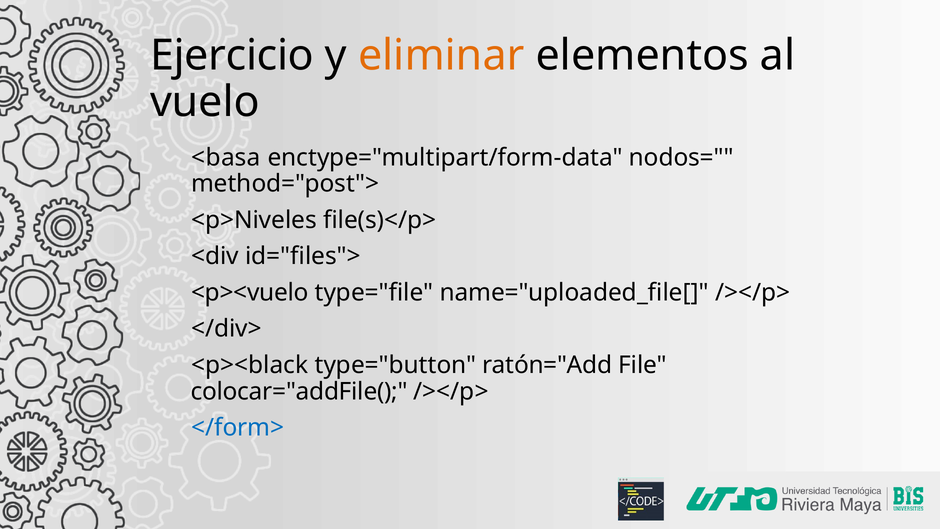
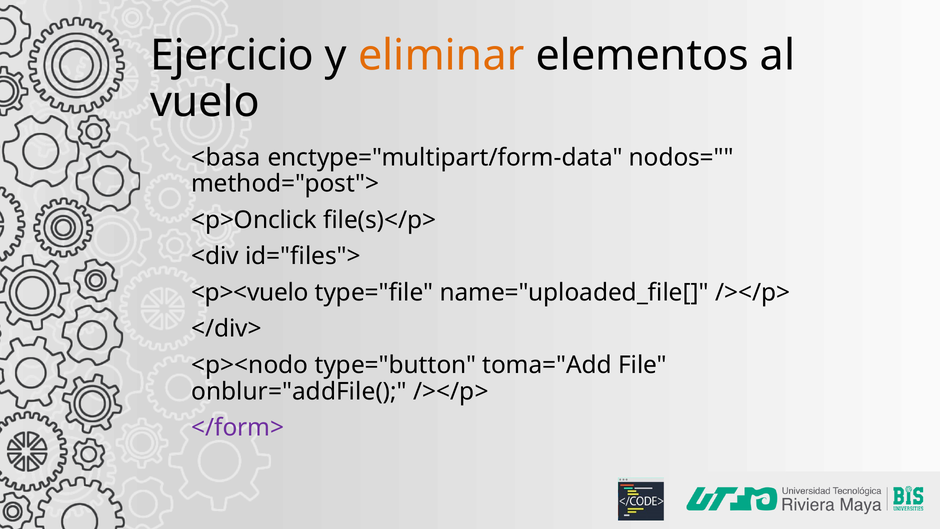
<p>Niveles: <p>Niveles -> <p>Onclick (254, 220)
<p><black: <p><black -> <p><nodo (250, 365)
ratón="Add: ratón="Add -> toma="Add (547, 365)
colocar="addFile(: colocar="addFile( -> onblur="addFile( (299, 391)
</form> colour: blue -> purple (238, 428)
